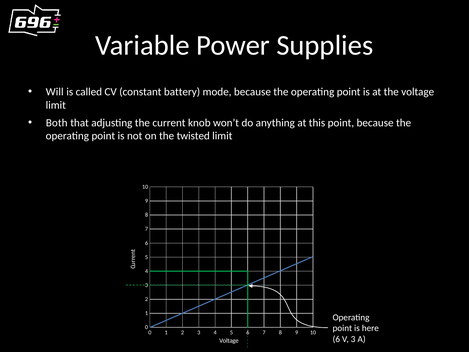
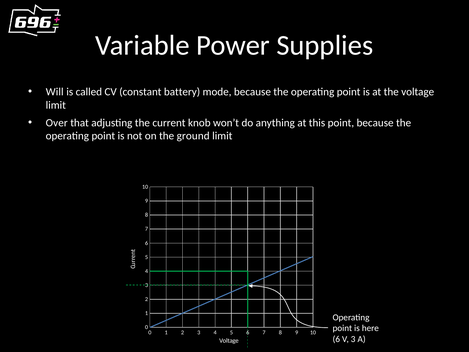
Both: Both -> Over (57, 123)
twisted: twisted -> ground (193, 136)
